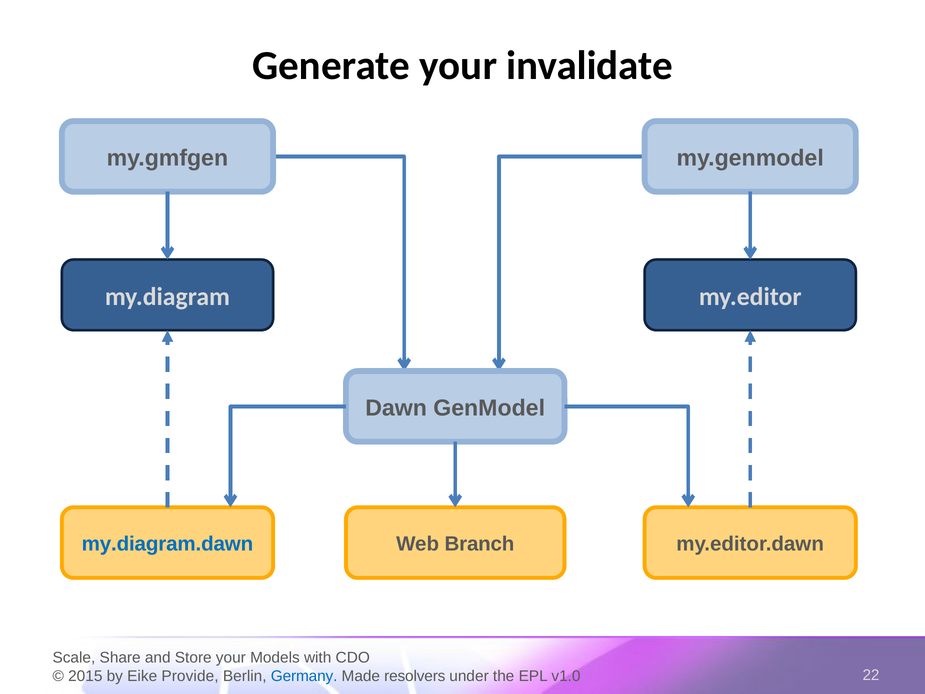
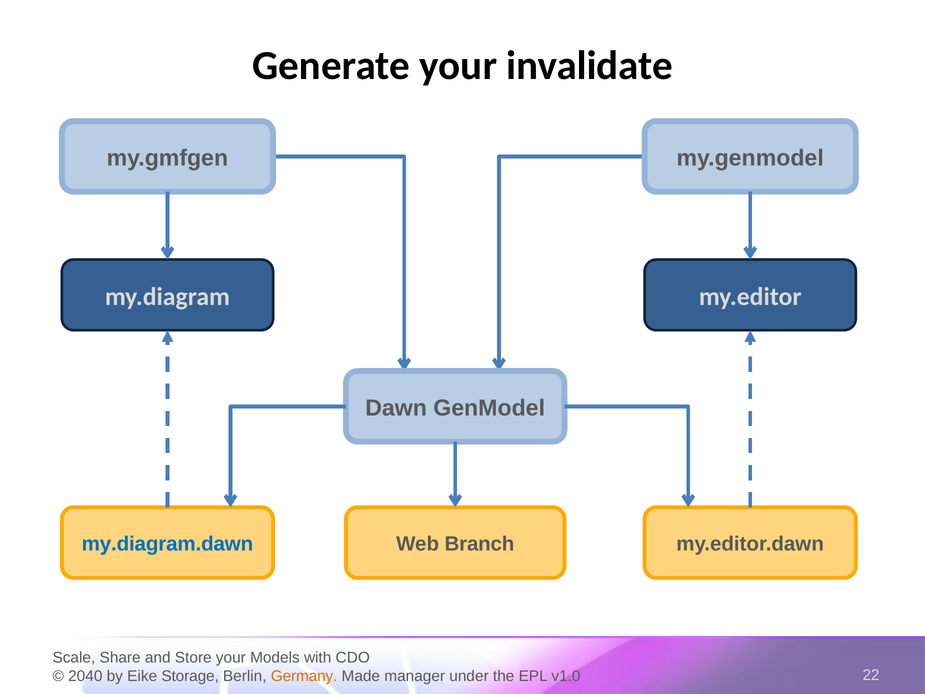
2015: 2015 -> 2040 (85, 676)
Provide: Provide -> Storage (190, 676)
Germany colour: blue -> orange (304, 676)
resolvers: resolvers -> manager (415, 676)
